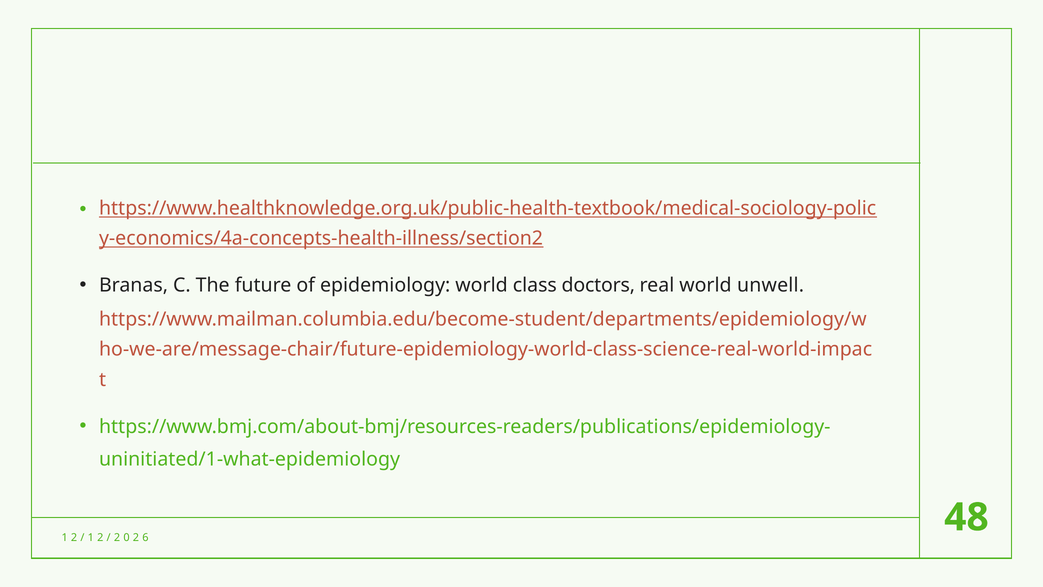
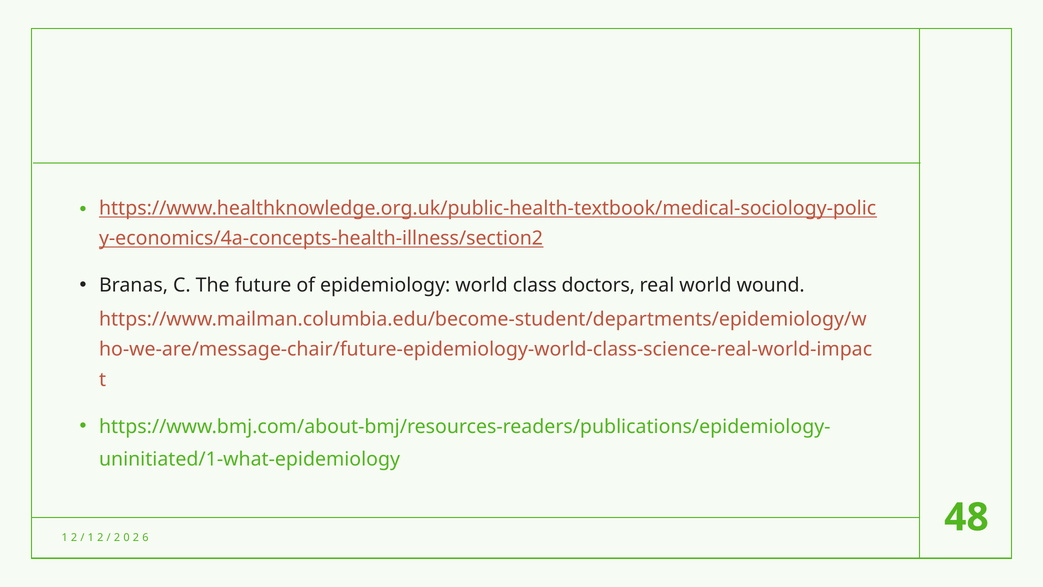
unwell: unwell -> wound (771, 285)
